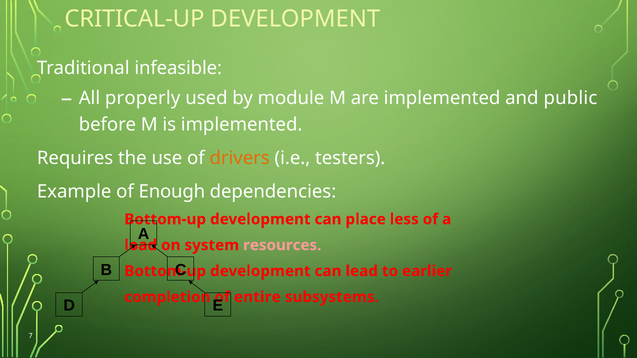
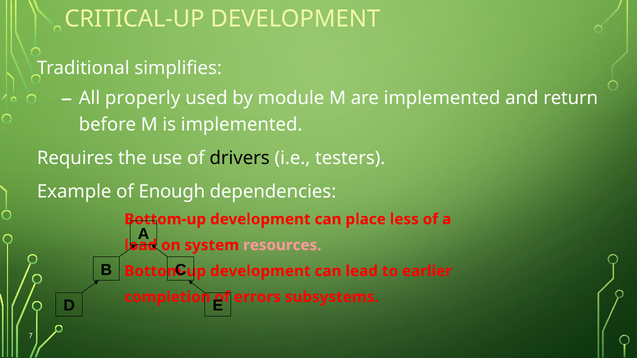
infeasible: infeasible -> simplifies (178, 68)
public: public -> return (571, 98)
drivers colour: orange -> black (240, 158)
entire: entire -> errors (257, 297)
